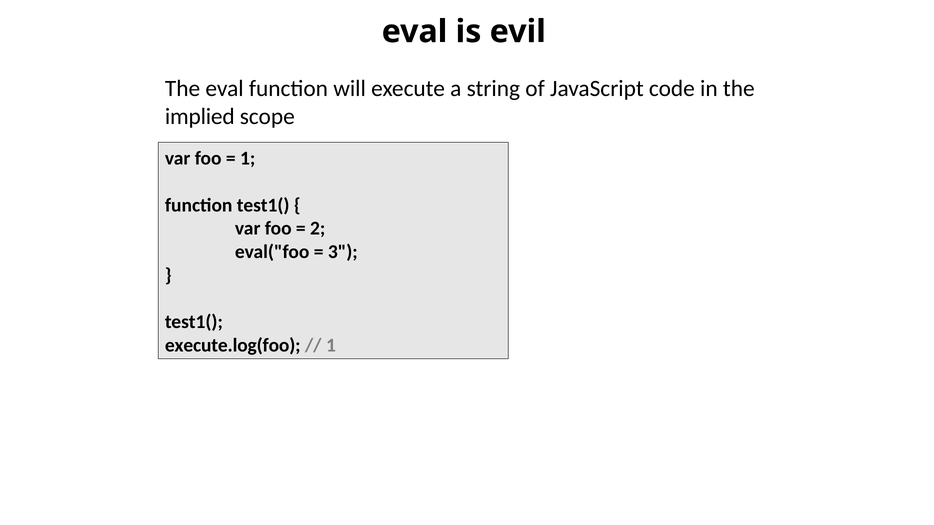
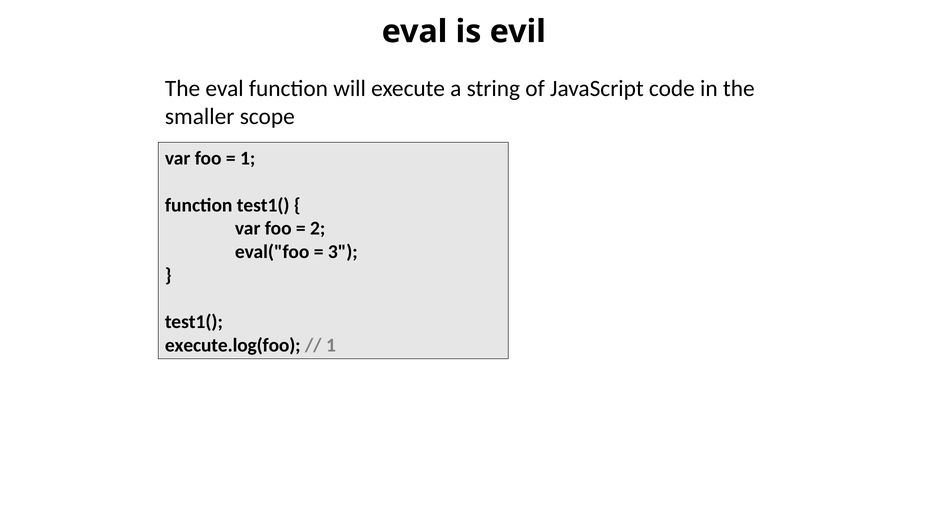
implied: implied -> smaller (200, 117)
